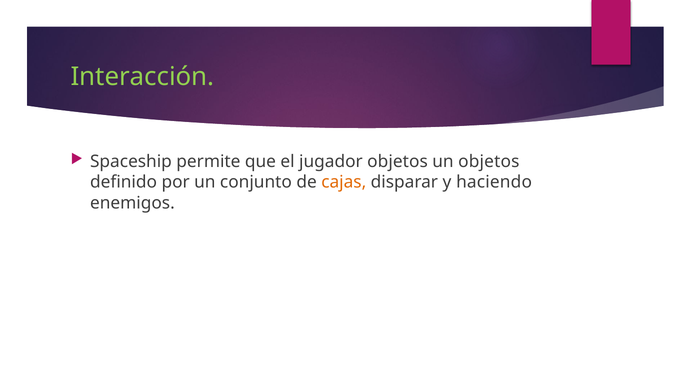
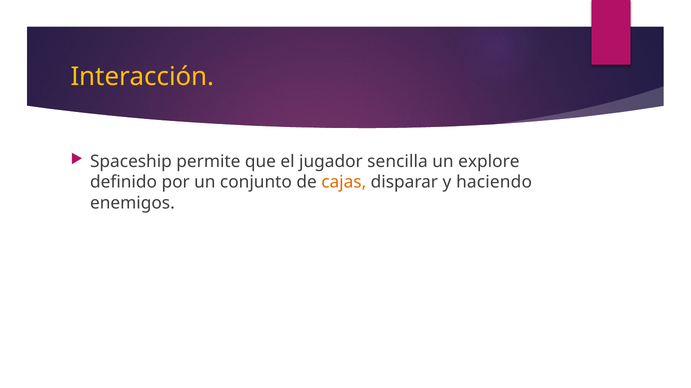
Interacción colour: light green -> yellow (142, 77)
jugador objetos: objetos -> sencilla (398, 162)
un objetos: objetos -> explore (489, 162)
